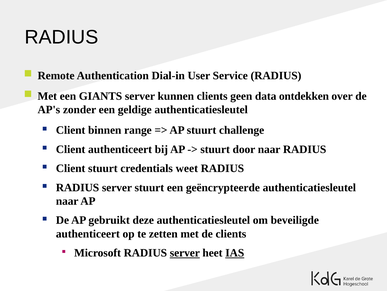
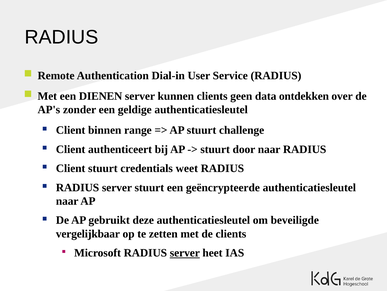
GIANTS: GIANTS -> DIENEN (101, 96)
authenticeert: authenticeert -> vergelijkbaar (88, 233)
IAS underline: present -> none (235, 252)
